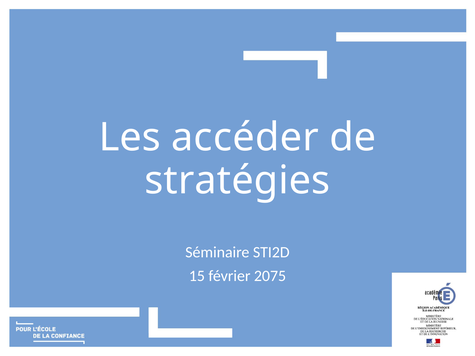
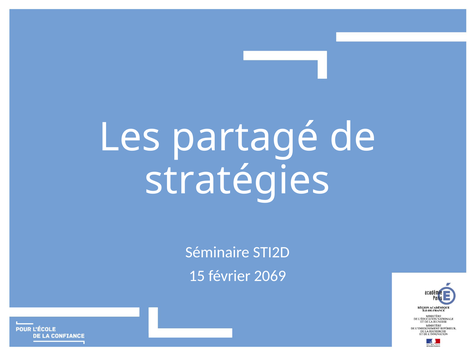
accéder: accéder -> partagé (245, 138)
2075: 2075 -> 2069 (270, 276)
